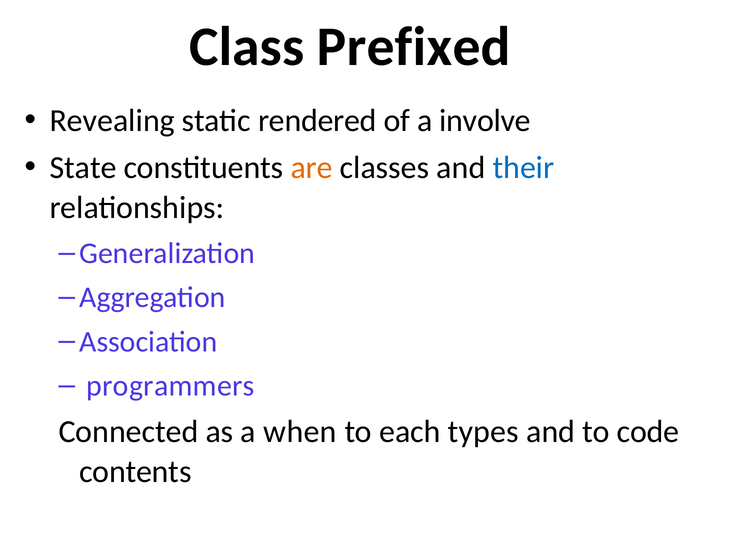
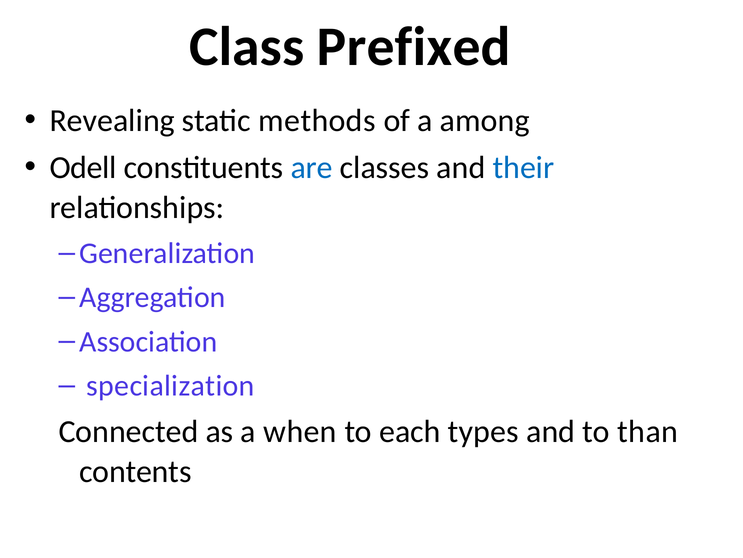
rendered: rendered -> methods (317, 120)
involve: involve -> among (485, 120)
State: State -> Odell (83, 167)
are colour: orange -> blue (312, 167)
programmers: programmers -> specialization (170, 385)
code: code -> than (648, 431)
